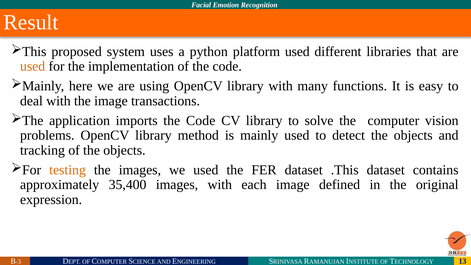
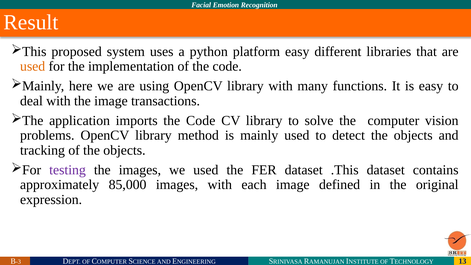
platform used: used -> easy (297, 51)
testing colour: orange -> purple (68, 170)
35,400: 35,400 -> 85,000 (128, 185)
